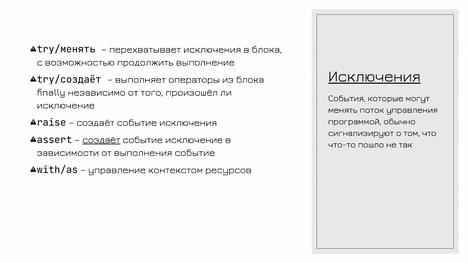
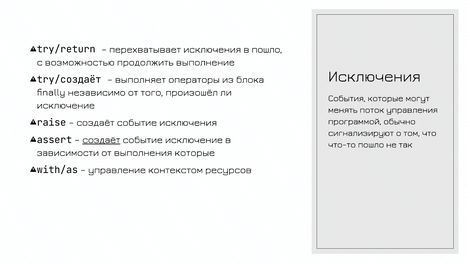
try/менять: try/менять -> try/return (66, 49)
в блока: блока -> пошло (267, 49)
Исключения underline: present -> none (374, 76)
выполнения событие: событие -> которые (195, 153)
